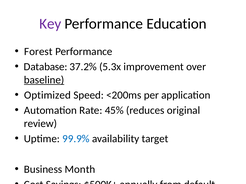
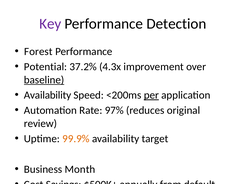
Education: Education -> Detection (176, 24)
Database: Database -> Potential (46, 67)
5.3x: 5.3x -> 4.3x (110, 67)
Optimized: Optimized -> Availability (48, 95)
per underline: none -> present (151, 95)
45%: 45% -> 97% (114, 111)
99.9% colour: blue -> orange (76, 139)
